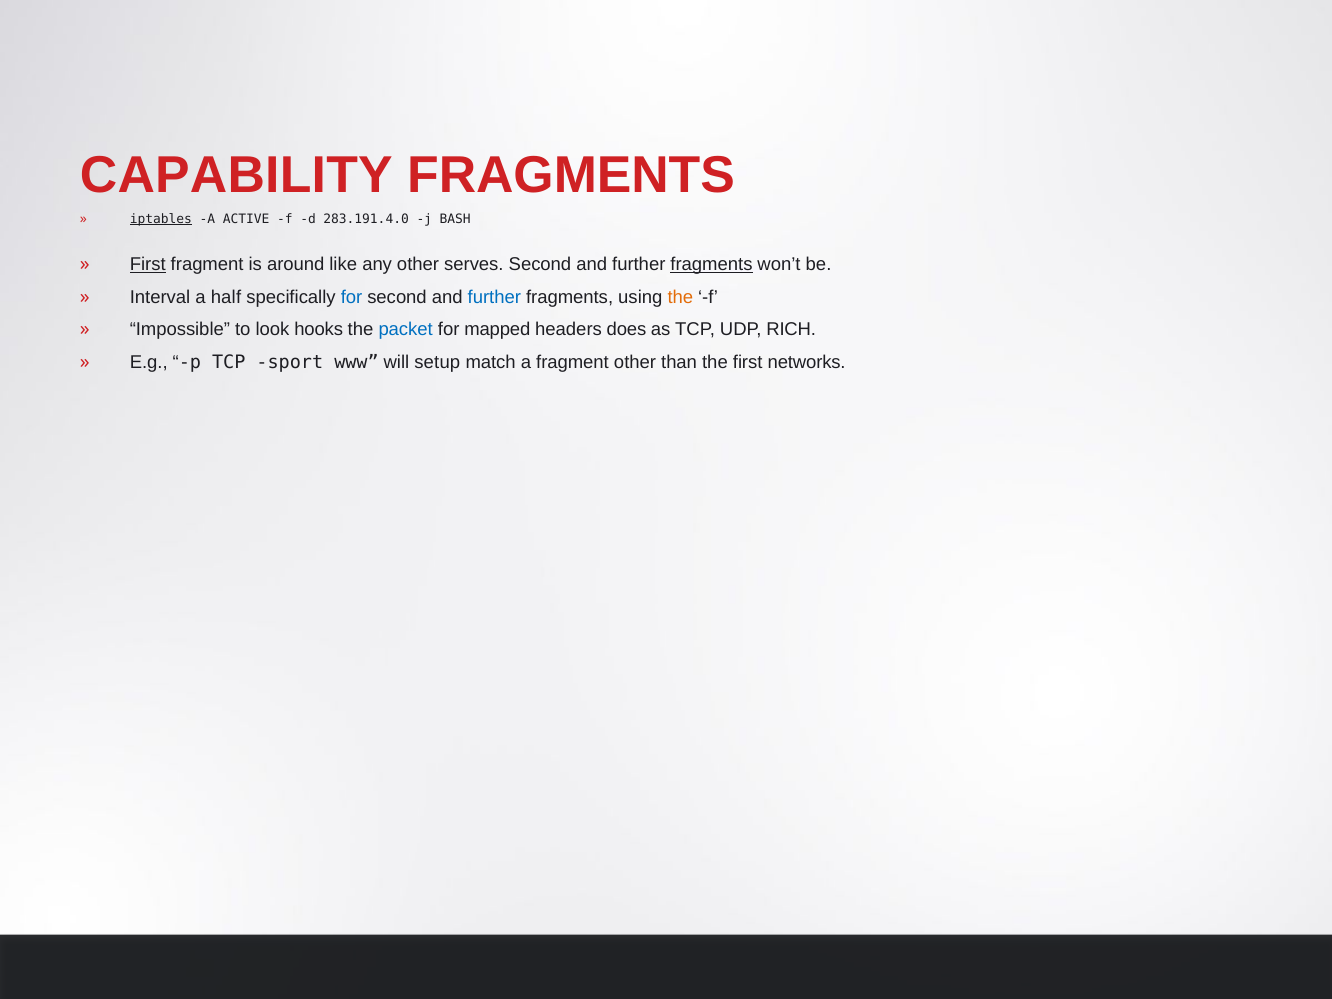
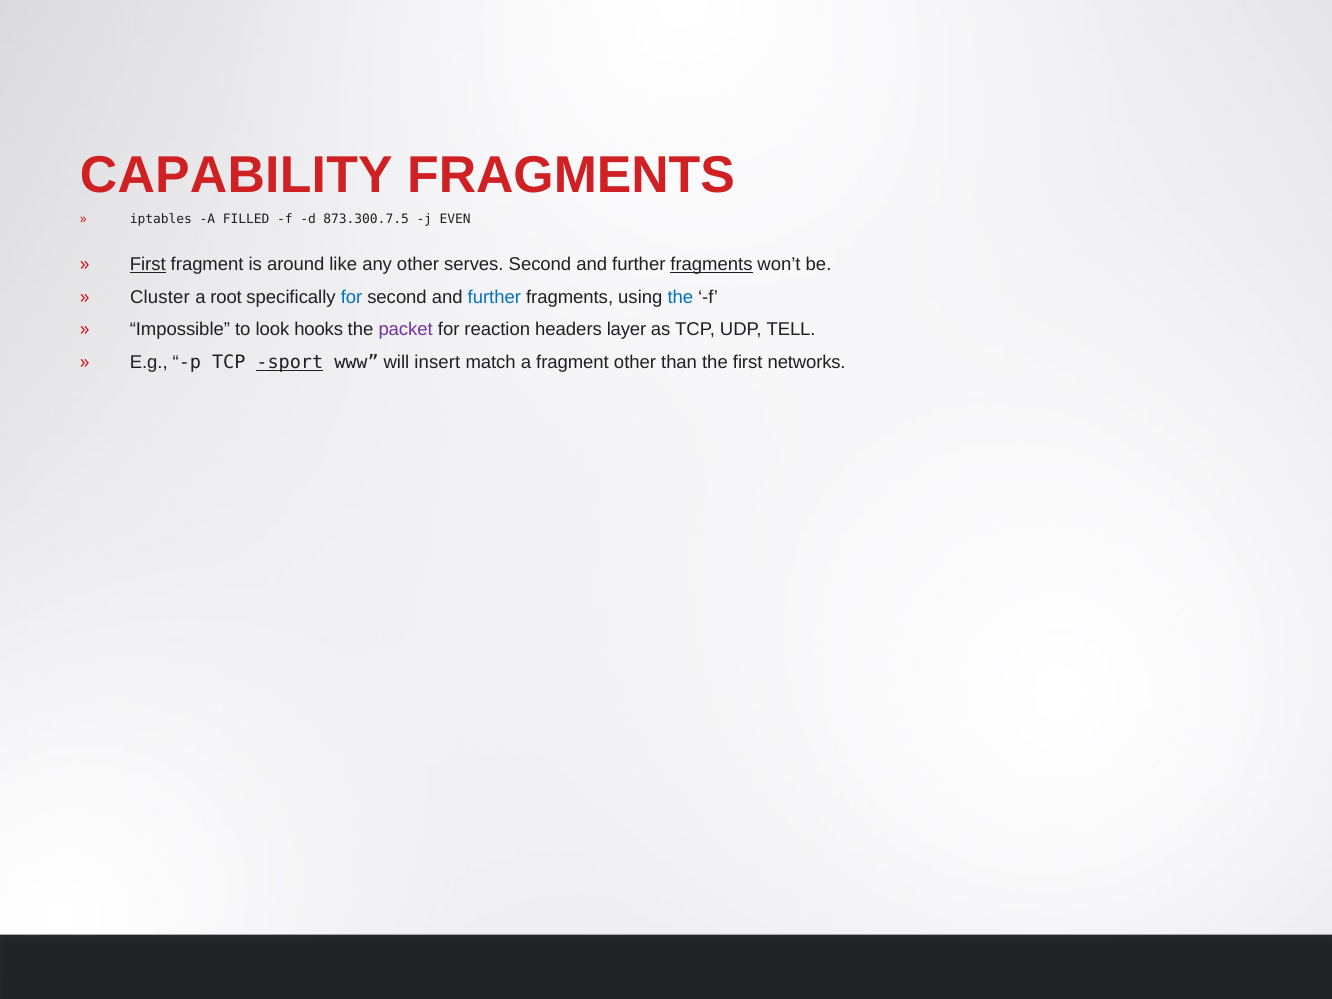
iptables underline: present -> none (161, 219)
ACTIVE: ACTIVE -> FILLED (246, 219)
283.191.4.0: 283.191.4.0 -> 873.300.7.5 (366, 219)
BASH: BASH -> EVEN (455, 219)
Interval: Interval -> Cluster (160, 297)
half: half -> root (226, 297)
the colour: orange -> blue (680, 297)
packet colour: blue -> purple (406, 330)
mapped: mapped -> reaction (497, 330)
does: does -> layer (627, 330)
RICH: RICH -> TELL (791, 330)
sport underline: none -> present (290, 362)
setup: setup -> insert (437, 362)
